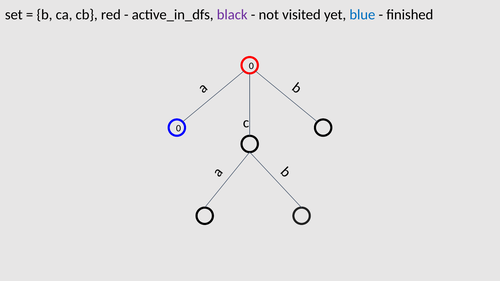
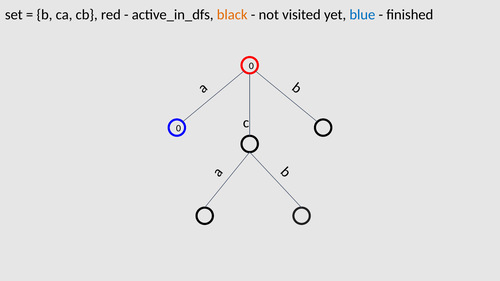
black colour: purple -> orange (232, 15)
